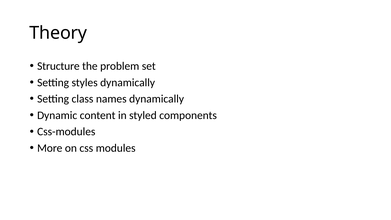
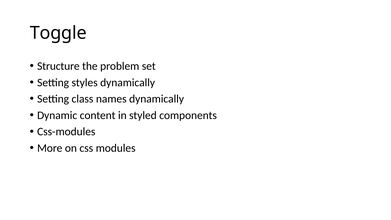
Theory: Theory -> Toggle (58, 33)
